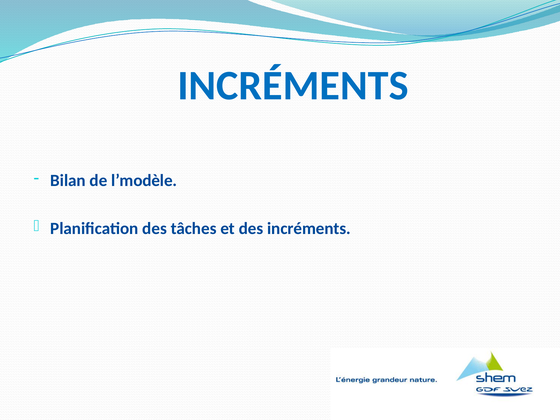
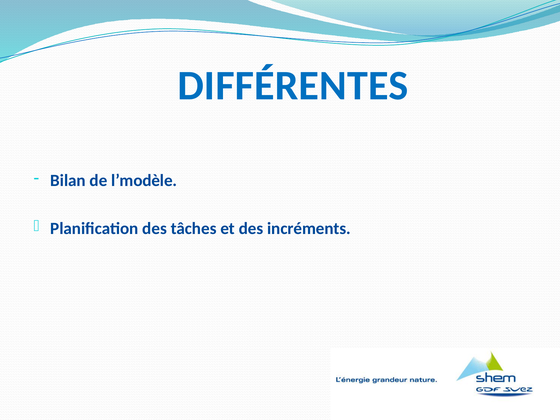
INCRÉMENTS: INCRÉMENTS -> DIFFÉRENTES (293, 86)
